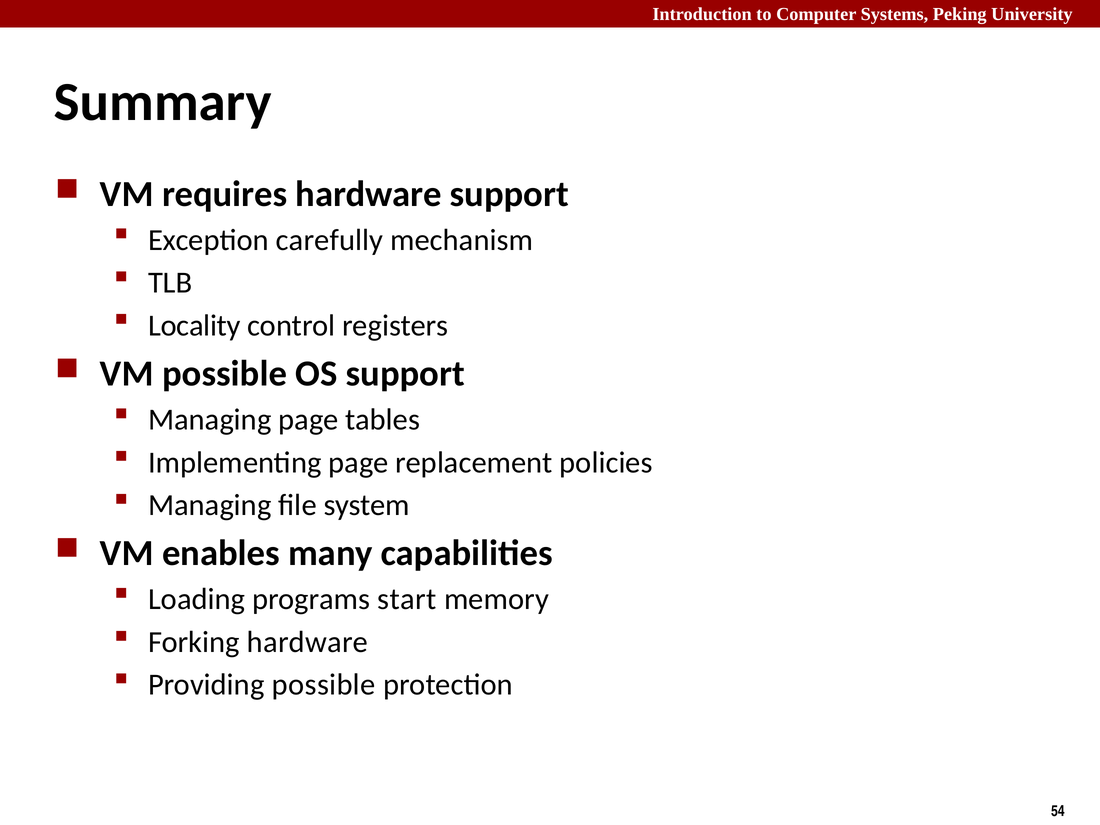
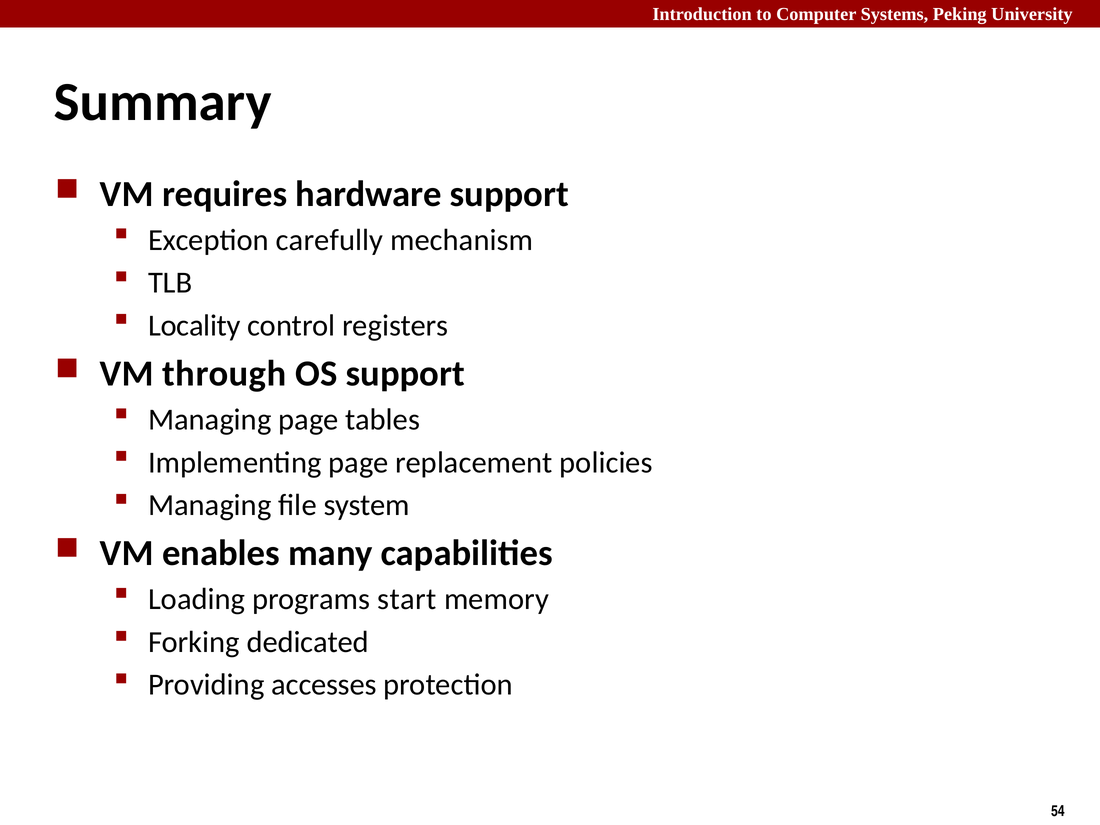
VM possible: possible -> through (224, 374)
Forking hardware: hardware -> dedicated (308, 642)
Providing possible: possible -> accesses (324, 685)
